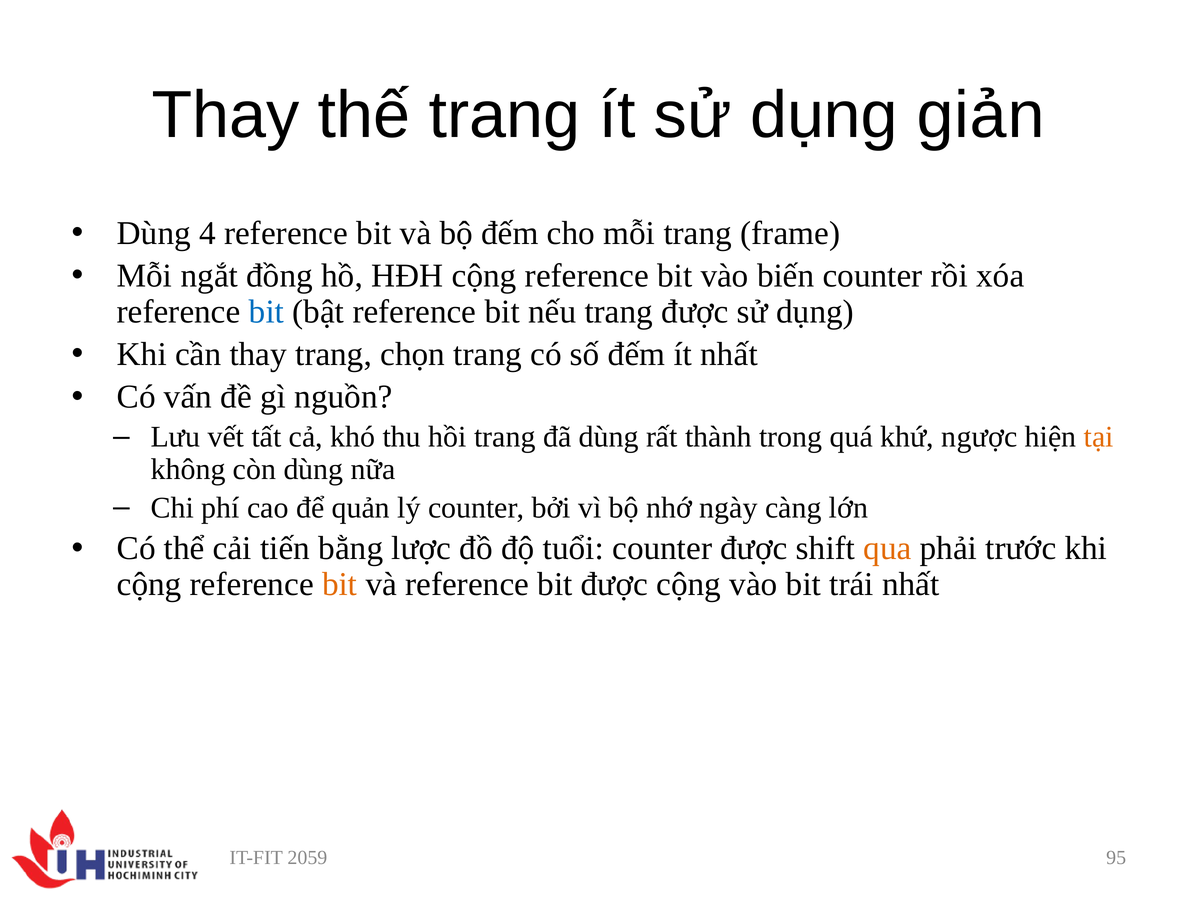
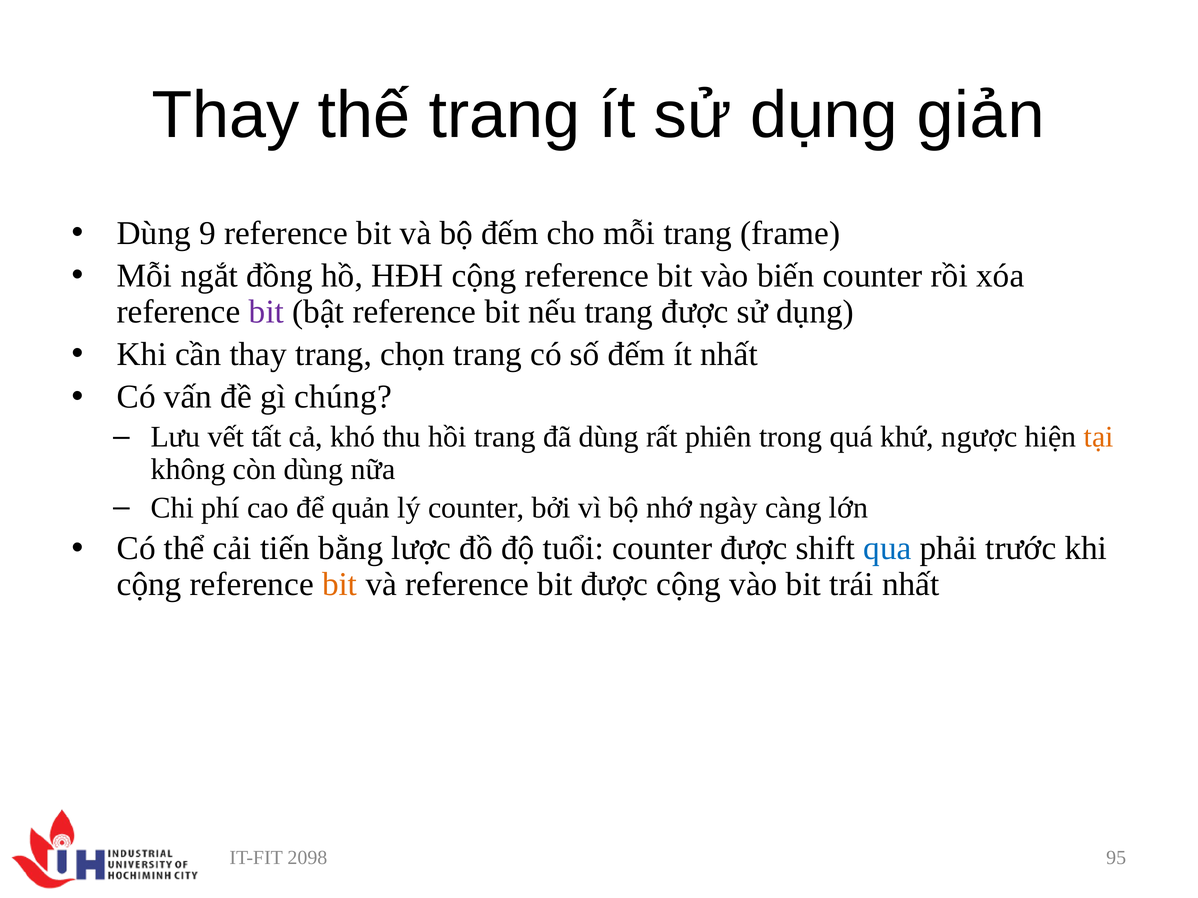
4: 4 -> 9 (207, 233)
bit colour: blue -> purple (266, 312)
nguồn: nguồn -> chúng (343, 397)
thành: thành -> phiên (718, 437)
qua colour: orange -> blue (887, 549)
2059: 2059 -> 2098 (307, 858)
